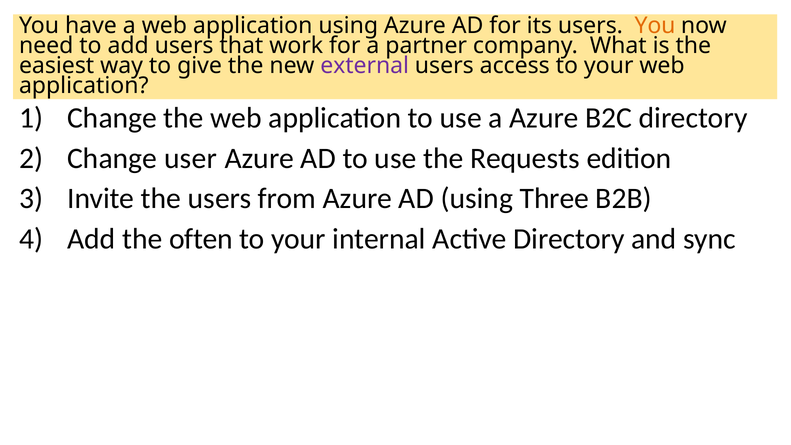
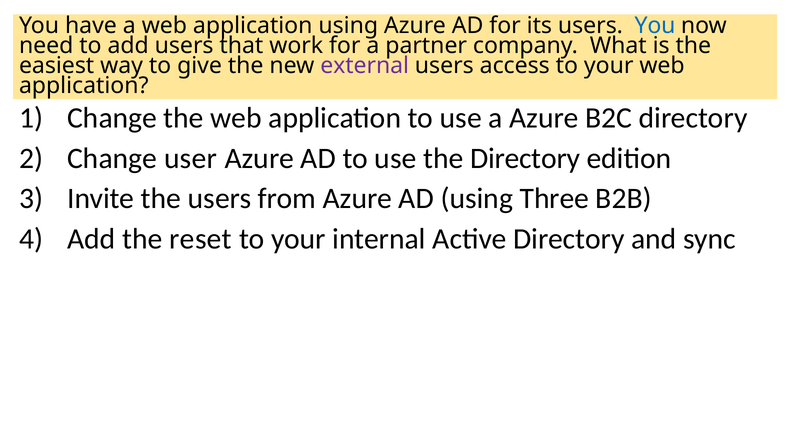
You colour: orange -> blue (655, 26)
the Requests: Requests -> Directory (525, 158)
often: often -> reset (201, 239)
